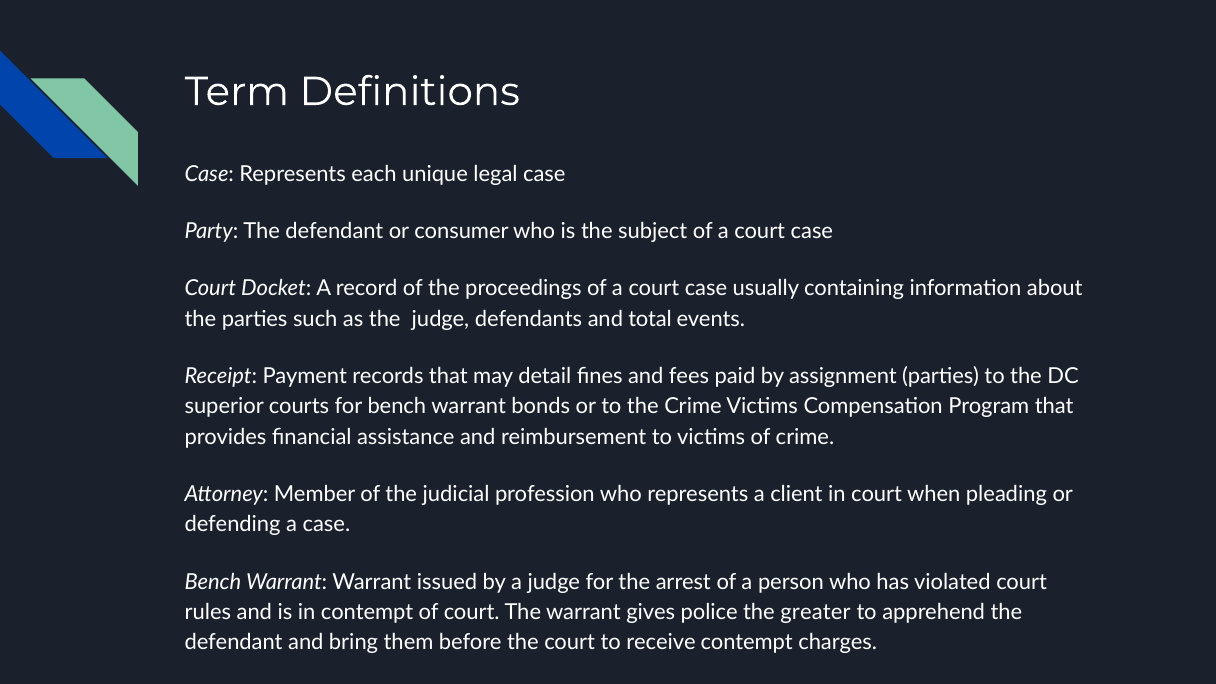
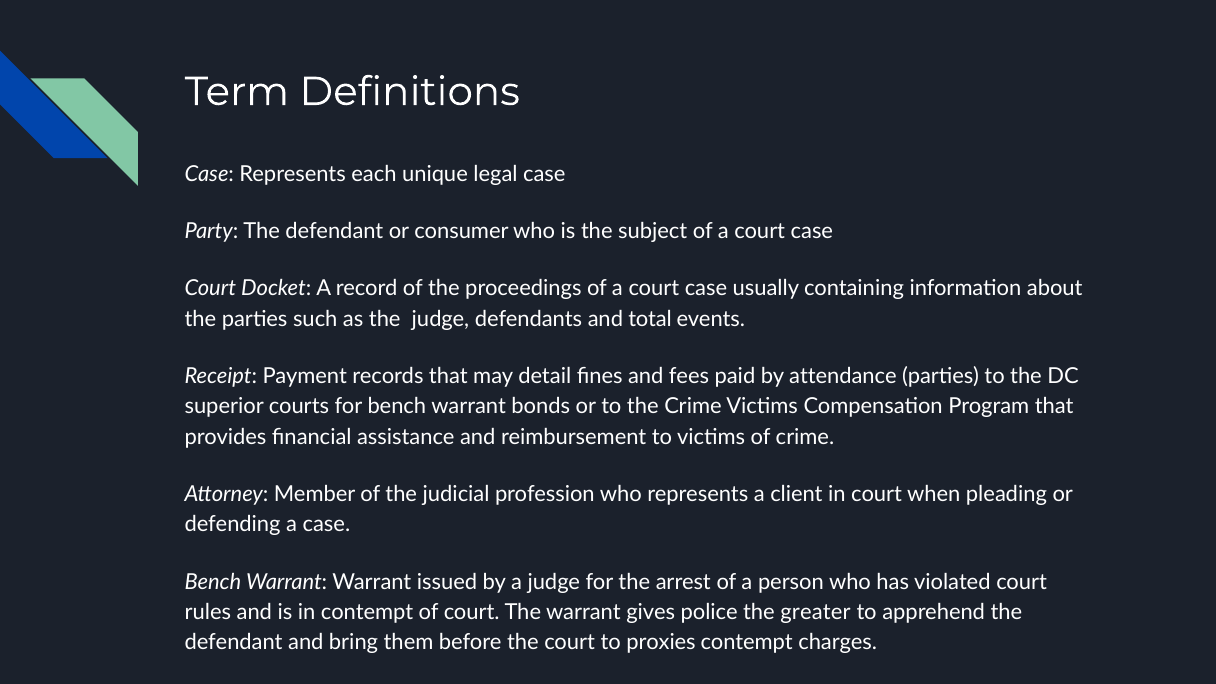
assignment: assignment -> attendance (843, 376)
receive: receive -> proxies (661, 642)
